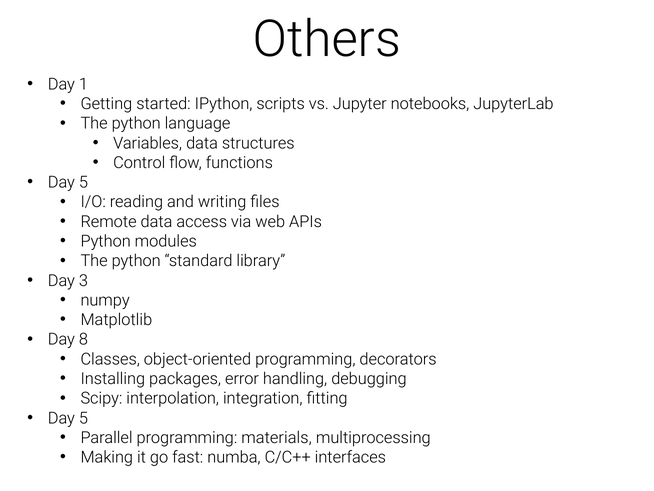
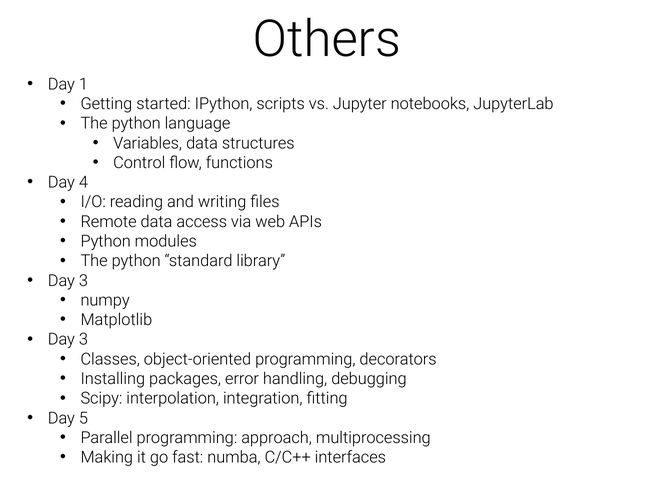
5: 5 -> 4 (83, 182)
8: 8 -> 3 (83, 339)
materials: materials -> approach (277, 437)
